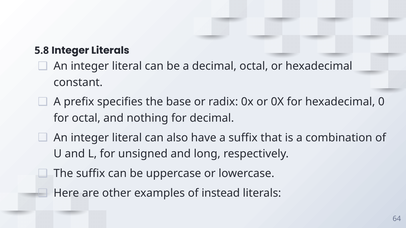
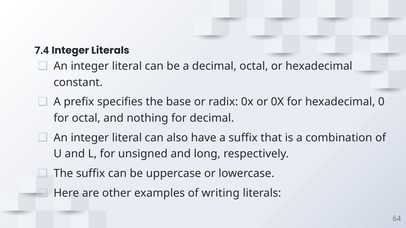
5.8: 5.8 -> 7.4 (42, 51)
instead: instead -> writing (221, 193)
